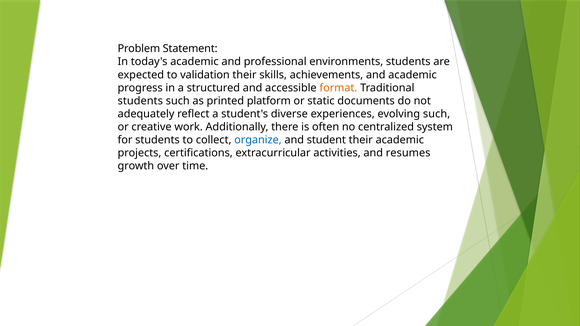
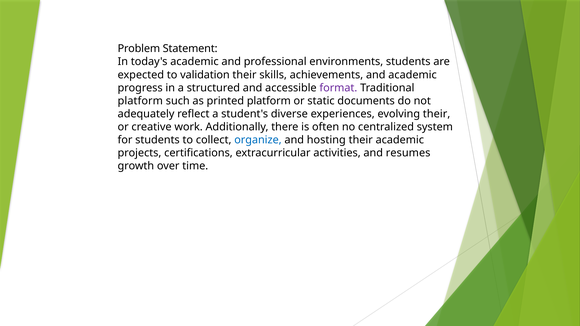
format colour: orange -> purple (338, 88)
students: students -> platform (140, 101)
evolving such: such -> their (437, 114)
student: student -> hosting (326, 140)
